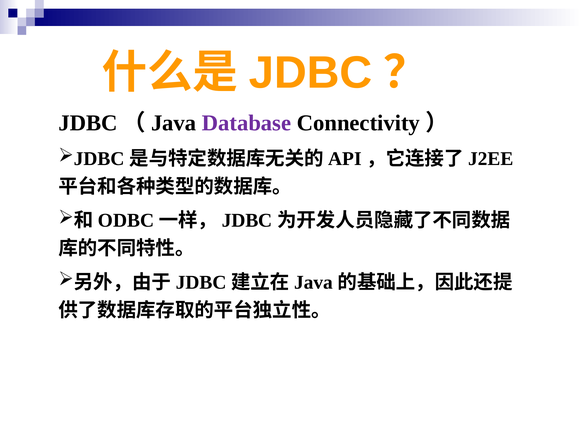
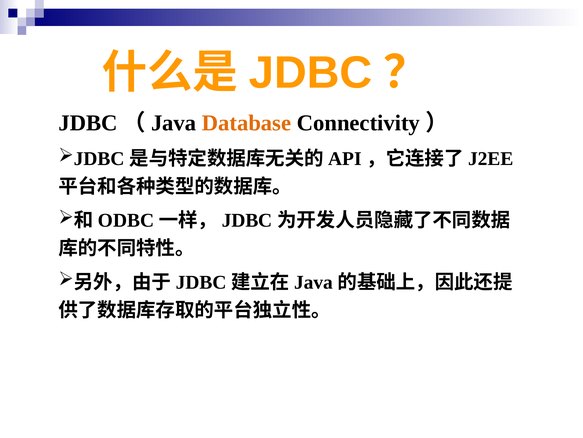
Database colour: purple -> orange (247, 123)
